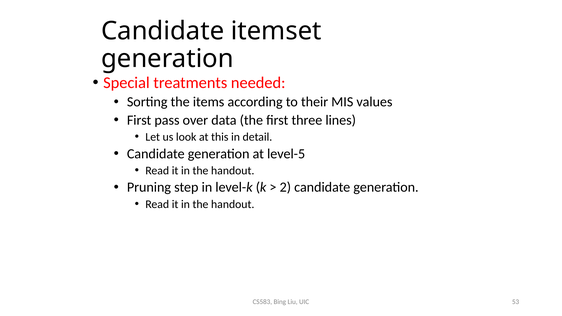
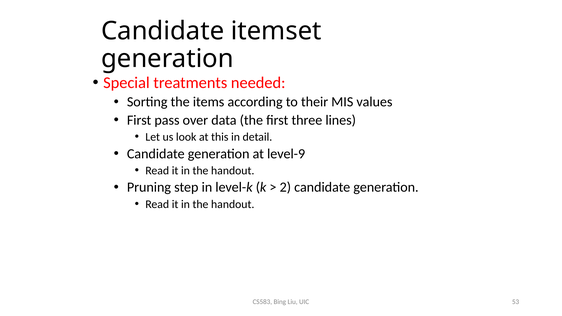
level-5: level-5 -> level-9 (286, 154)
